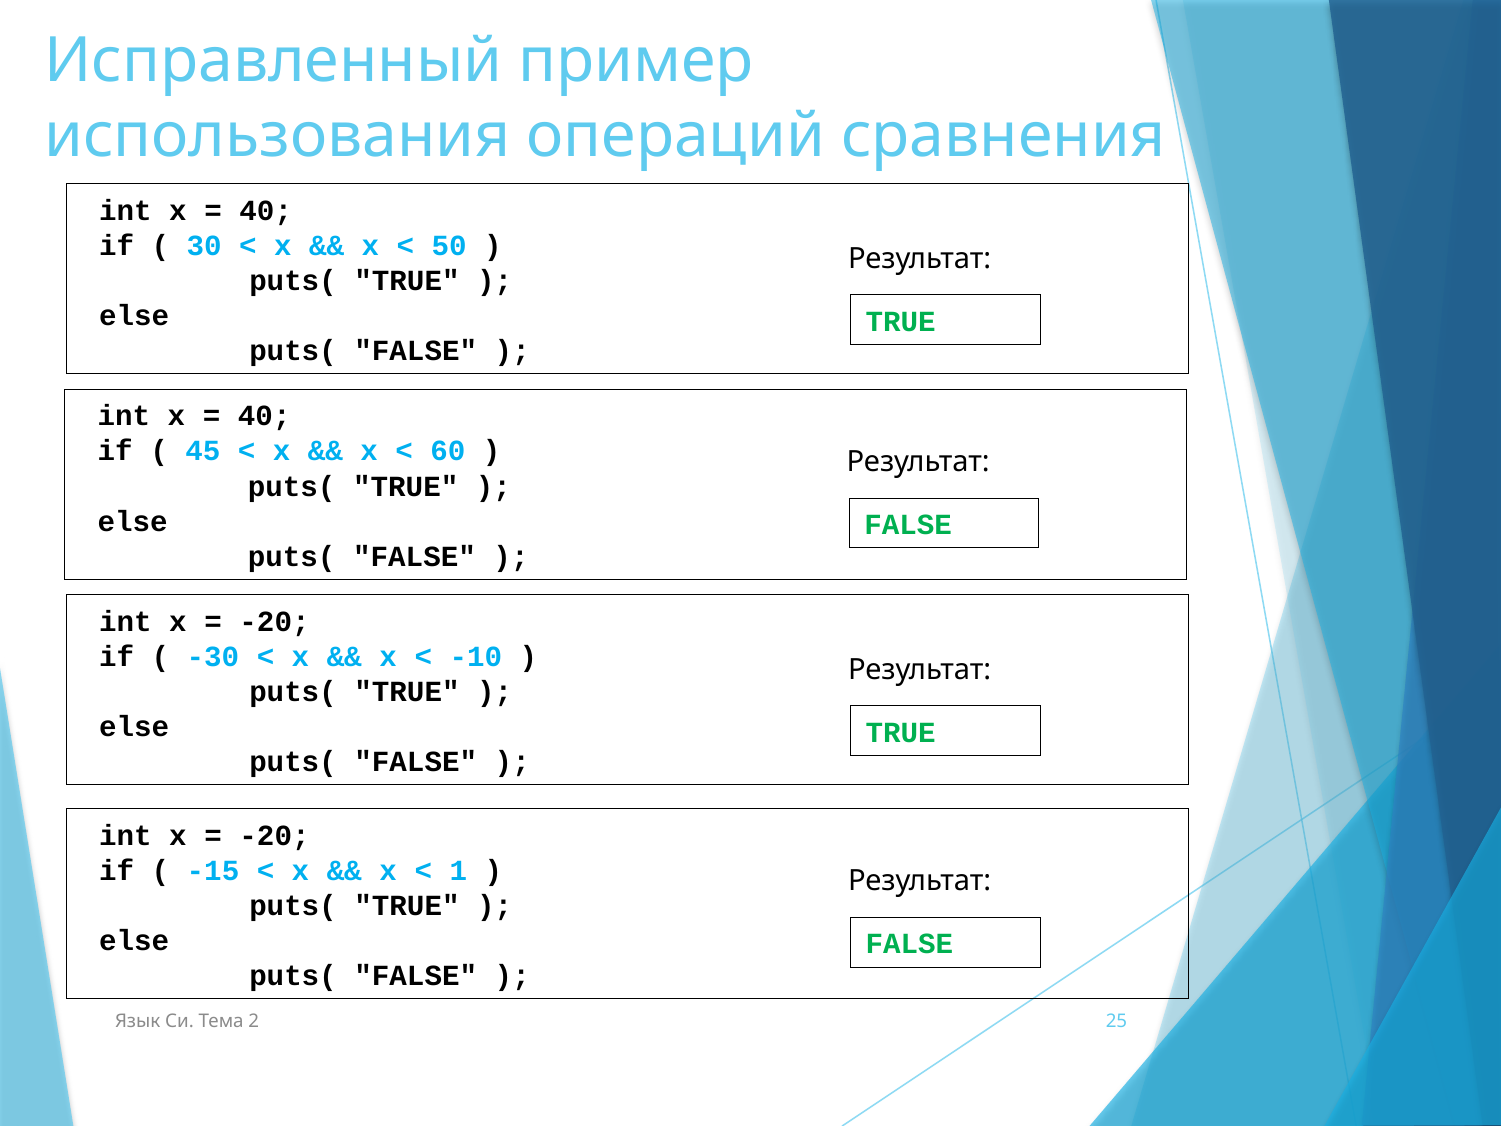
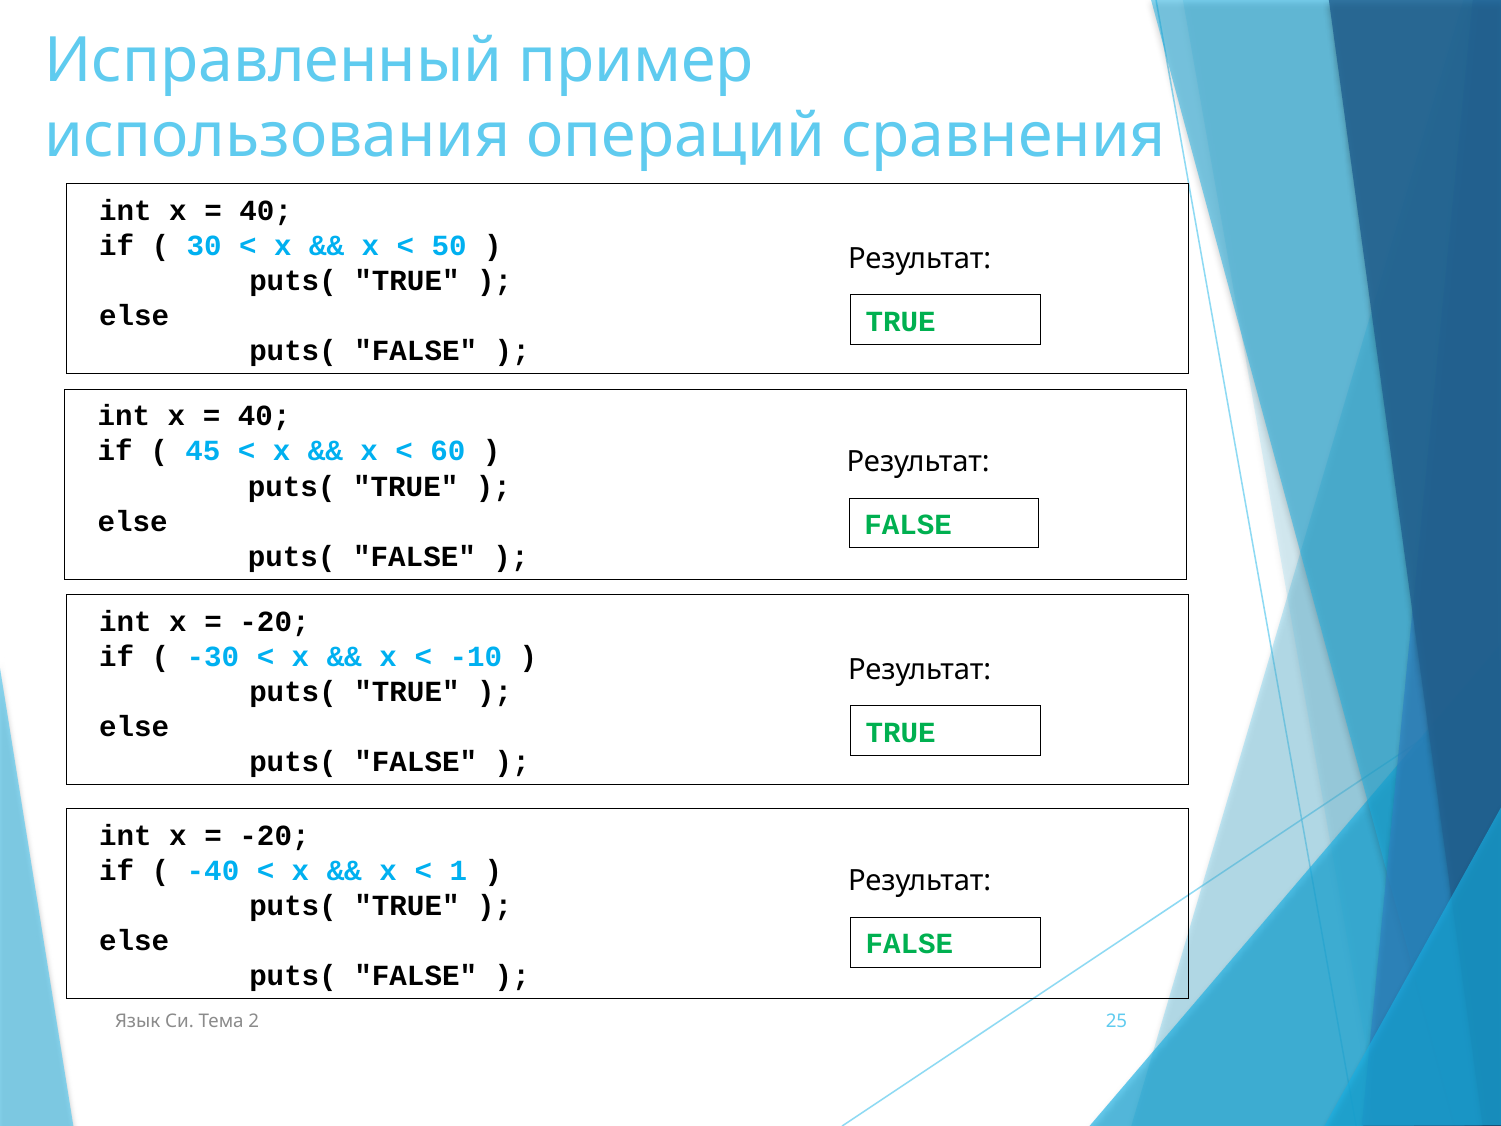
-15: -15 -> -40 (213, 870)
